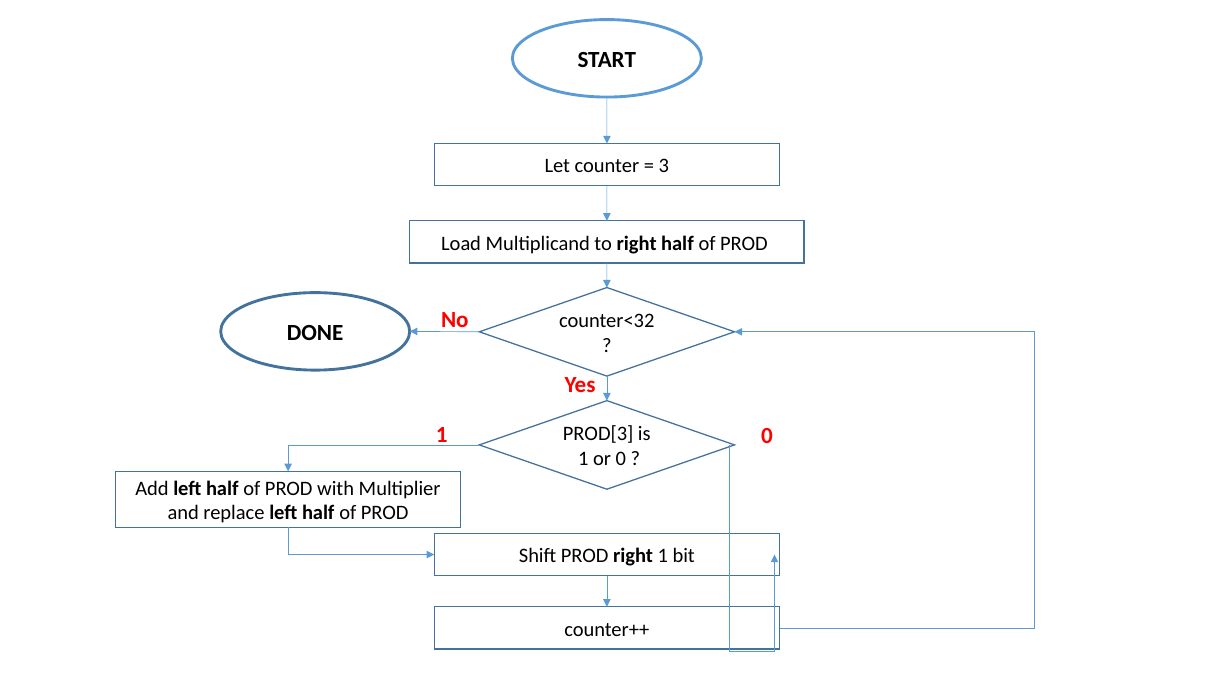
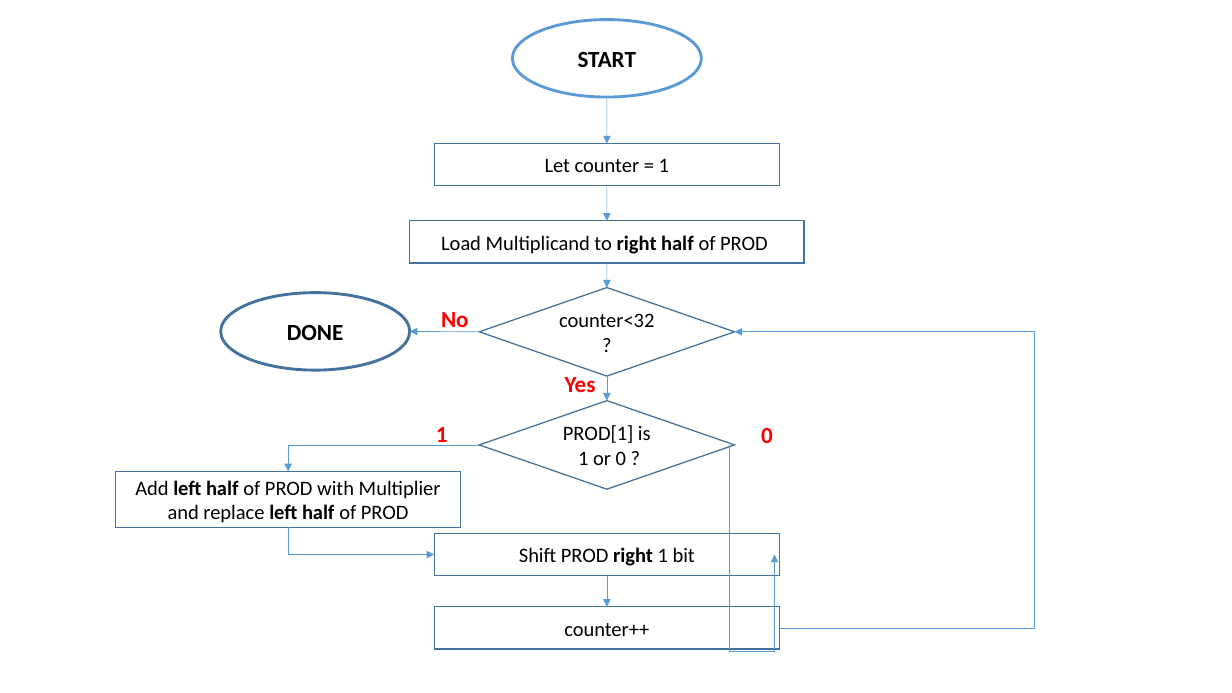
3: 3 -> 1 (664, 166)
PROD[3: PROD[3 -> PROD[1 (598, 434)
